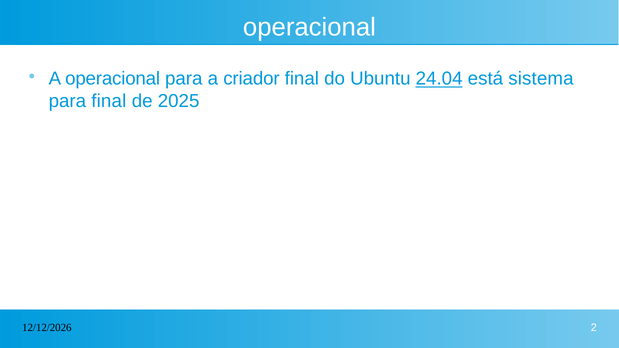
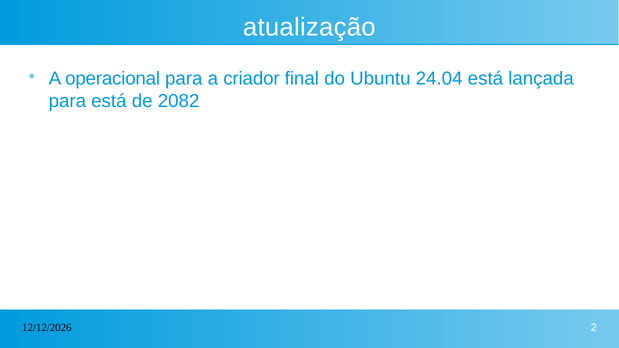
operacional: operacional -> atualização (309, 28)
24.04 underline: present -> none (439, 79)
sistema: sistema -> lançada (541, 79)
para final: final -> está (109, 101)
2025: 2025 -> 2082 (179, 101)
